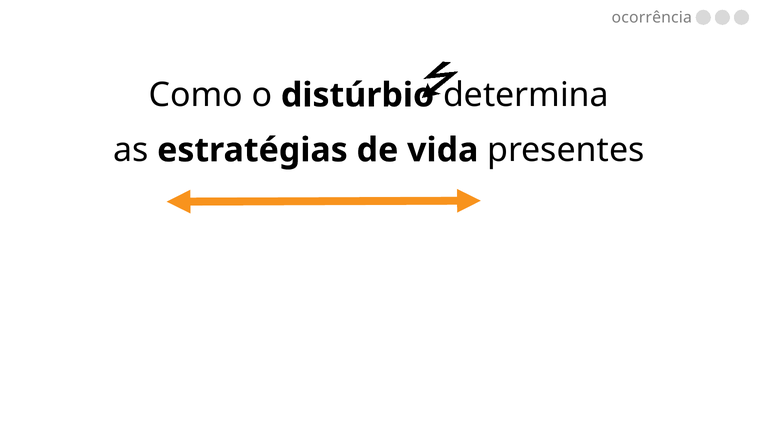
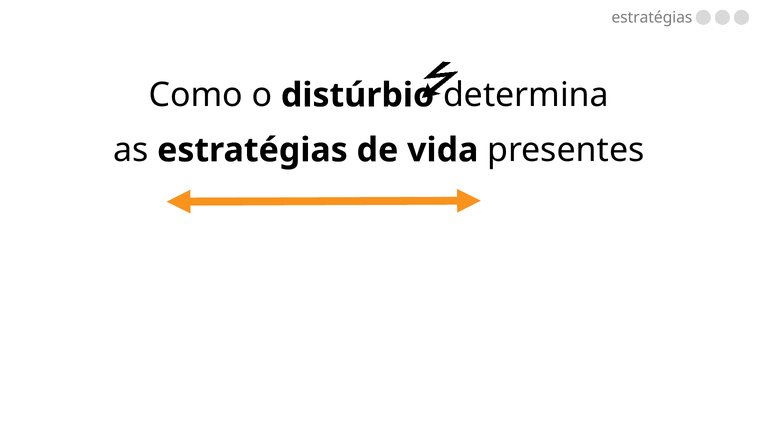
ocorrência: ocorrência -> estratégias (652, 18)
